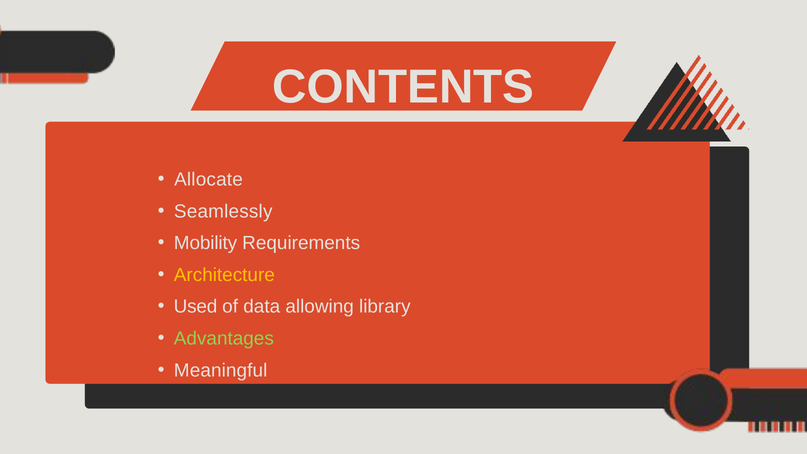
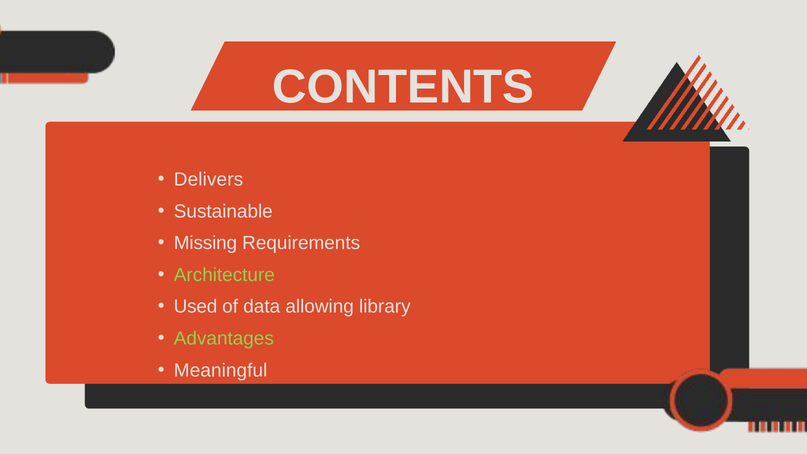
Allocate: Allocate -> Delivers (209, 180)
Seamlessly: Seamlessly -> Sustainable (223, 211)
Mobility: Mobility -> Missing (206, 243)
Architecture colour: yellow -> light green (224, 275)
